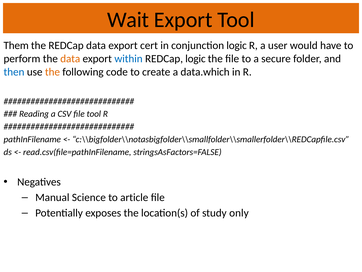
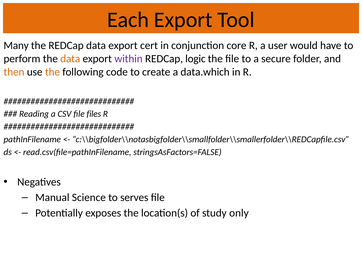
Wait: Wait -> Each (128, 20)
Them: Them -> Many (16, 45)
conjunction logic: logic -> core (237, 45)
within colour: blue -> purple (128, 59)
then colour: blue -> orange (14, 72)
file tool: tool -> files (94, 114)
article: article -> serves (134, 197)
